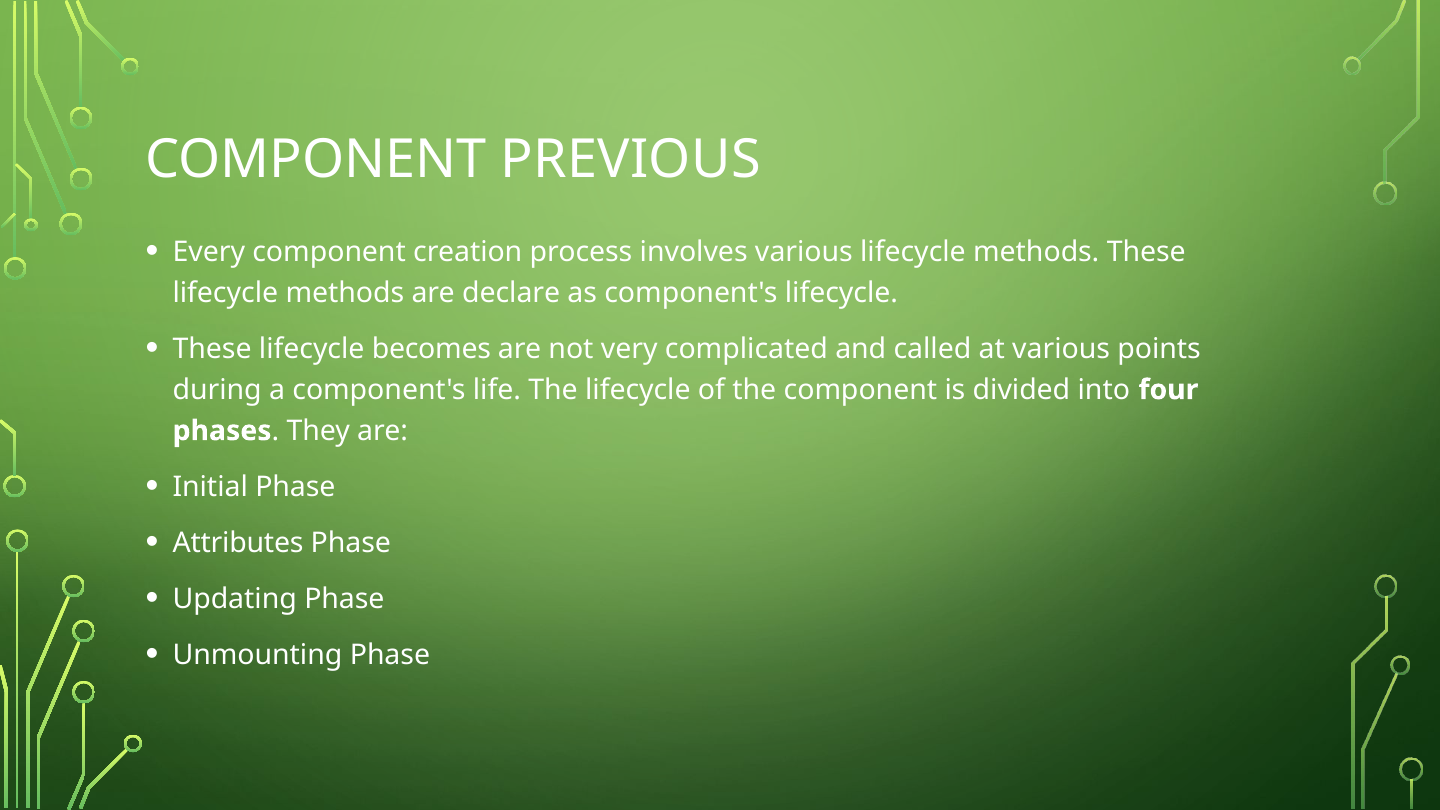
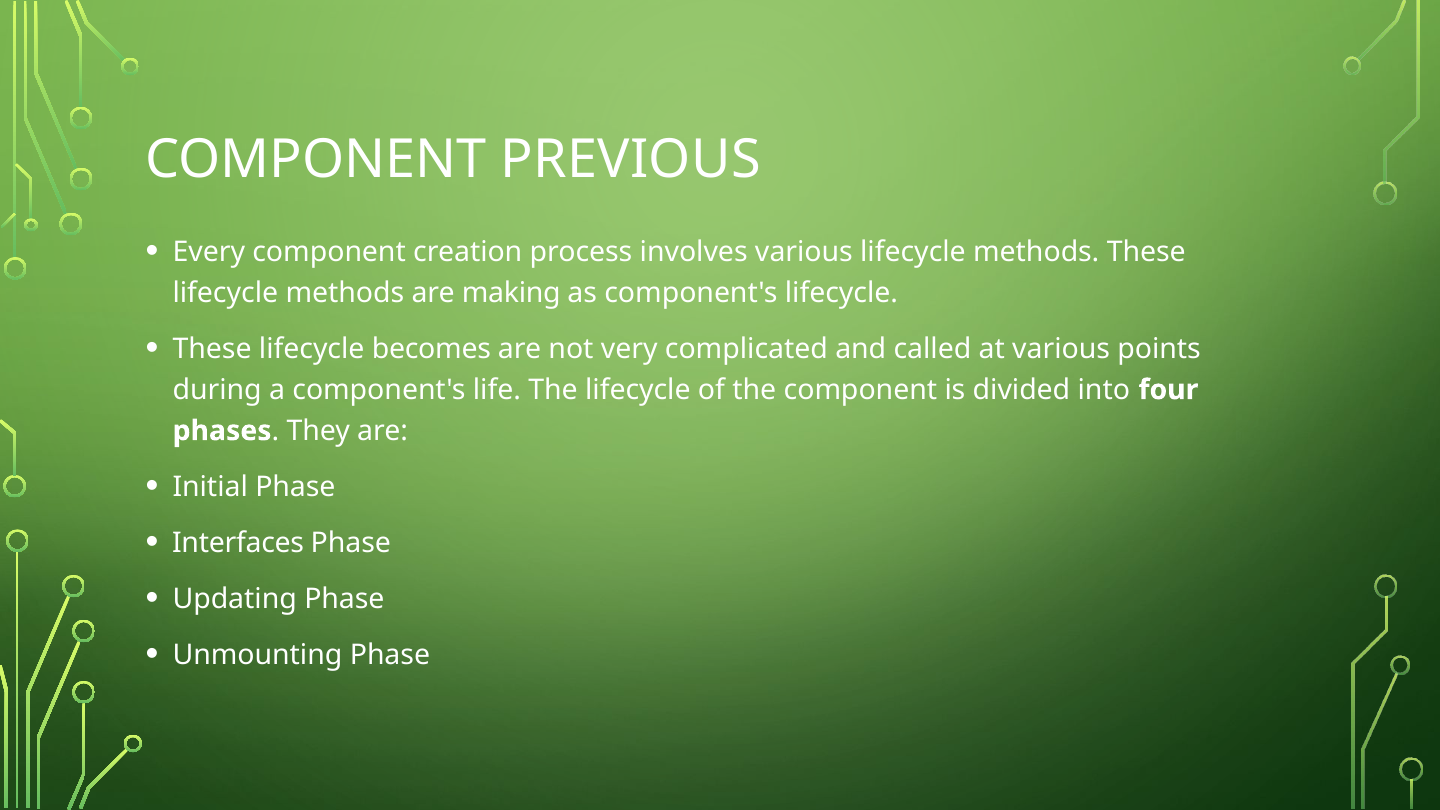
declare: declare -> making (511, 293)
Attributes: Attributes -> Interfaces (238, 543)
